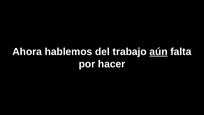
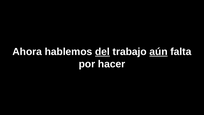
del underline: none -> present (102, 52)
